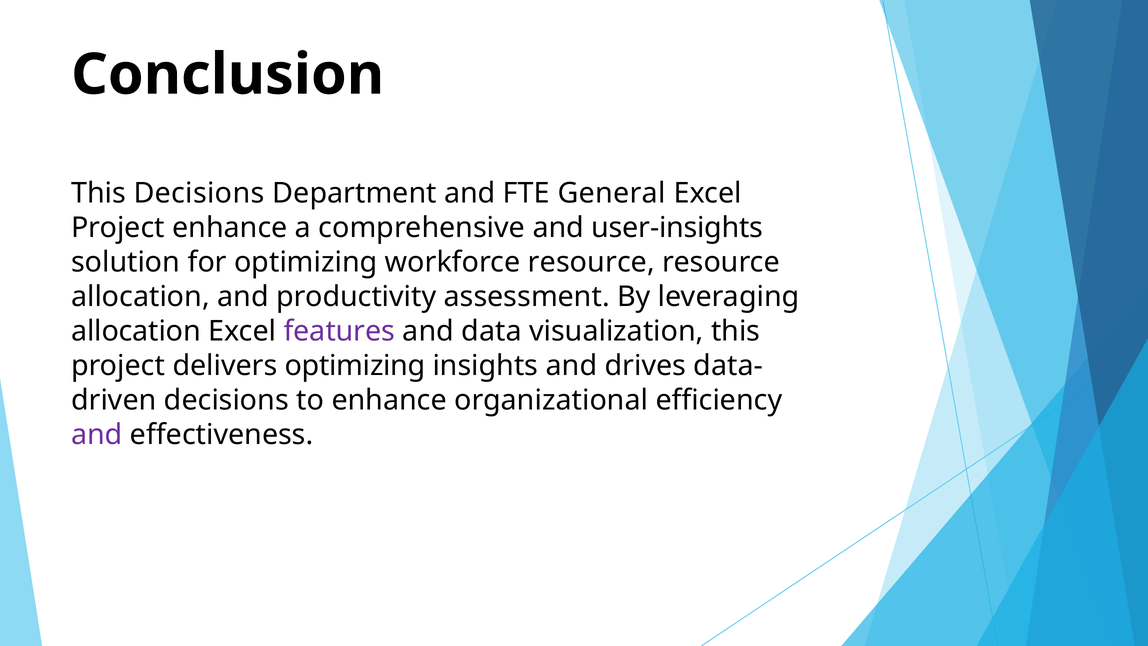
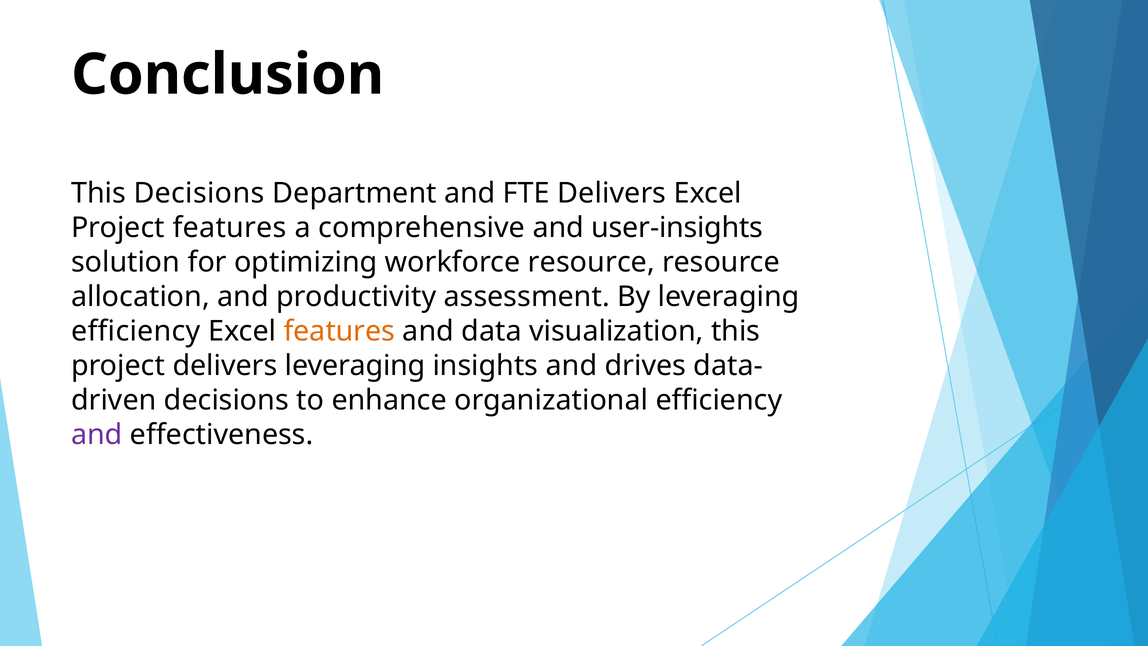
FTE General: General -> Delivers (612, 193)
Project enhance: enhance -> features (230, 228)
allocation: allocation -> efficiency (136, 331)
features colour: purple -> orange (339, 331)
delivers optimizing: optimizing -> leveraging (355, 365)
